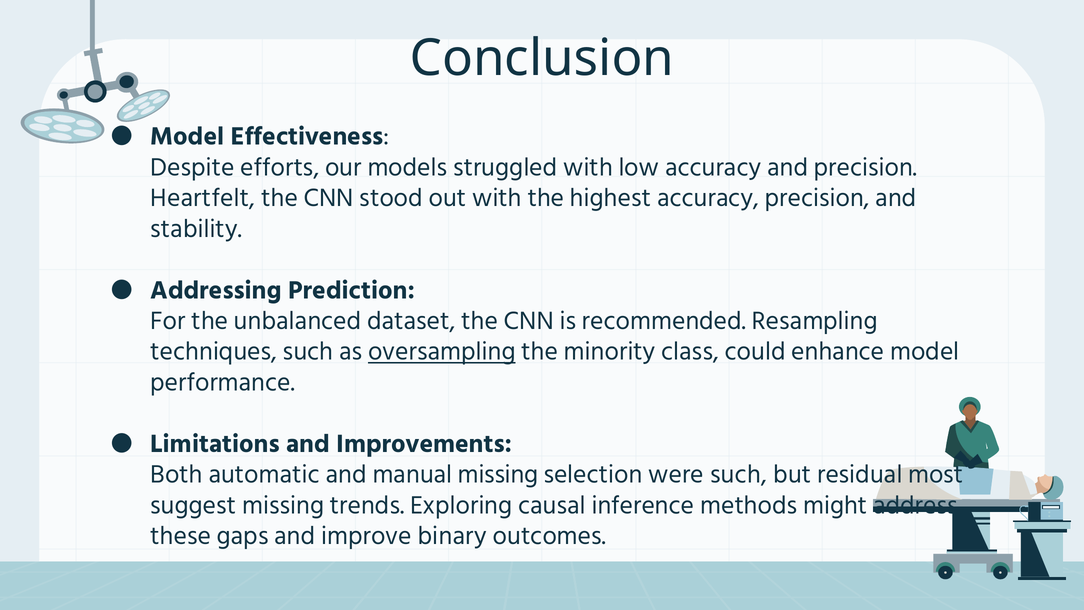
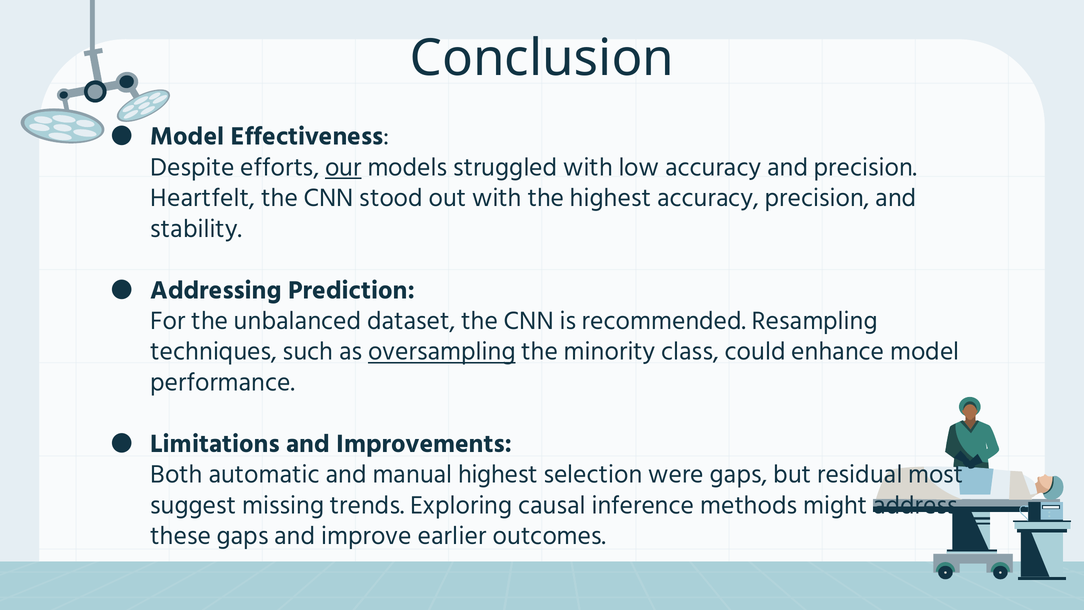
our underline: none -> present (343, 167)
manual missing: missing -> highest (498, 474)
were such: such -> gaps (739, 474)
binary: binary -> earlier (452, 536)
